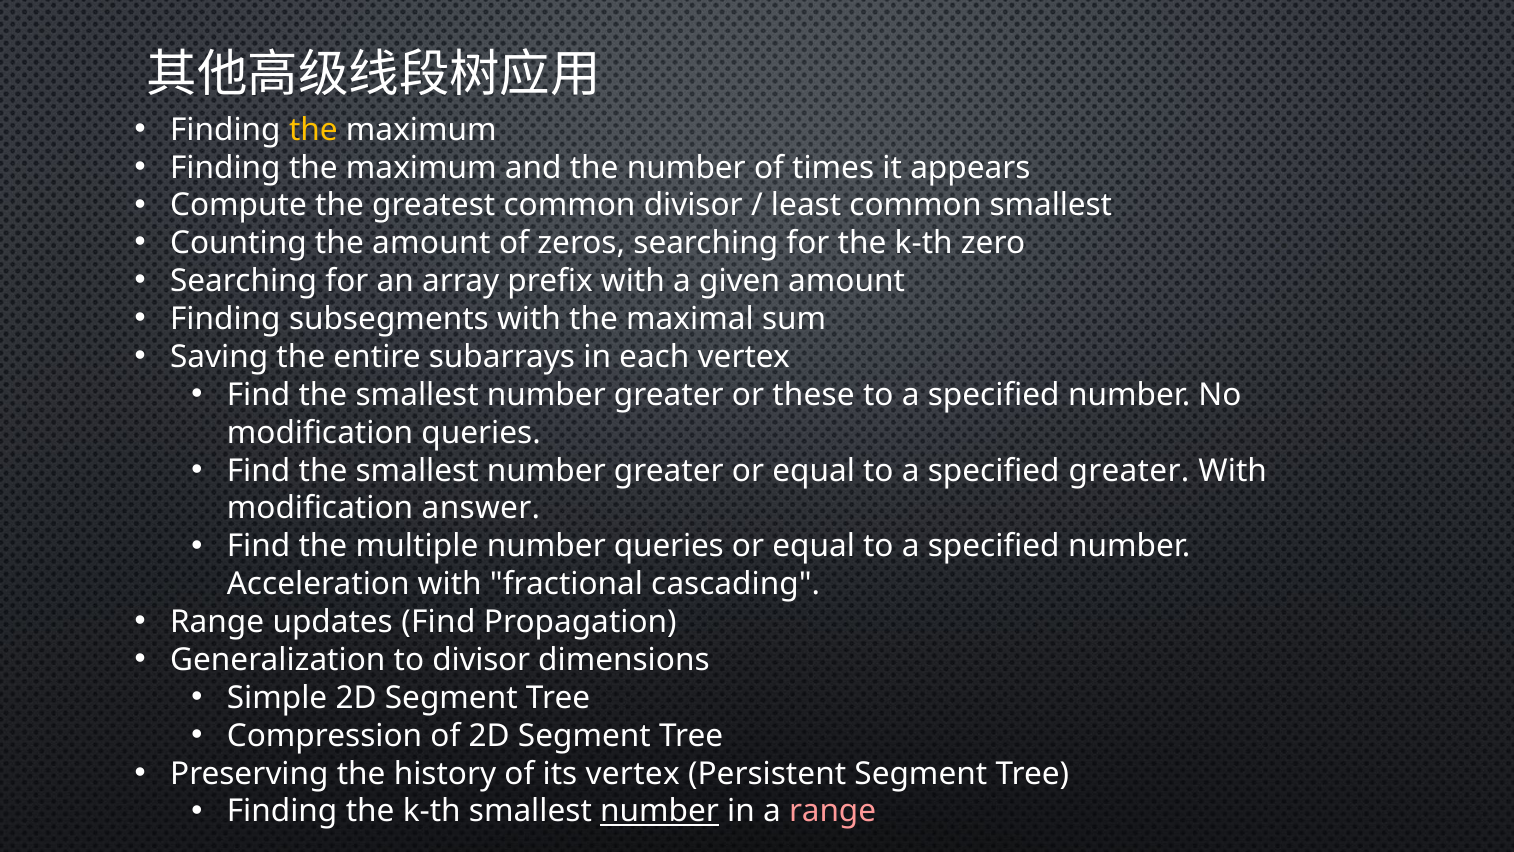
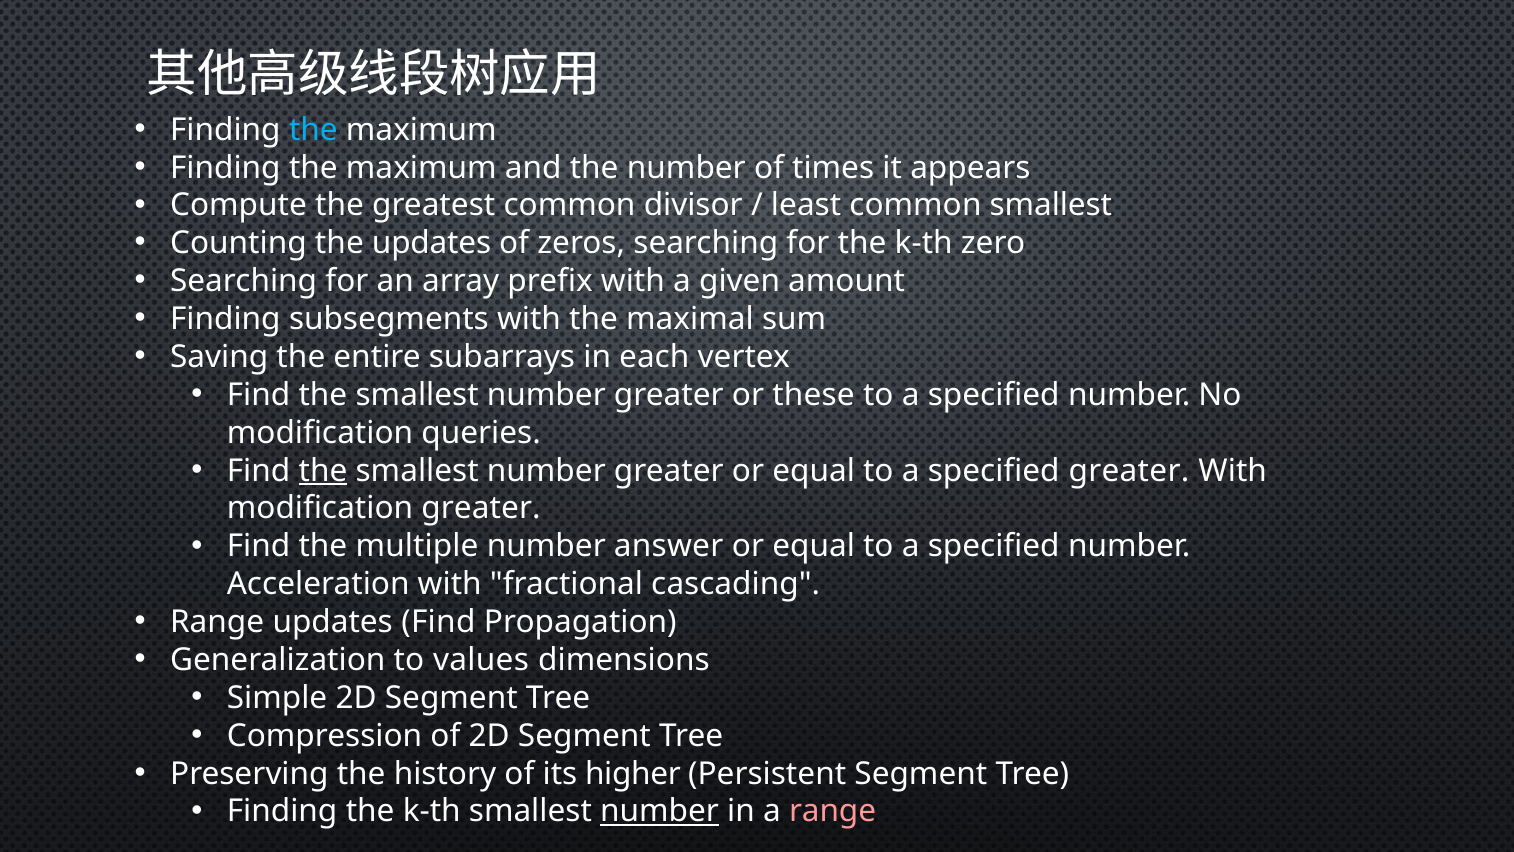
the colour: yellow -> light blue (313, 130)
the amount: amount -> updates (432, 243)
the underline: none -> present (323, 470)
modification answer: answer -> greater (481, 508)
number queries: queries -> answer (669, 546)
to divisor: divisor -> values (481, 660)
its vertex: vertex -> higher (633, 773)
